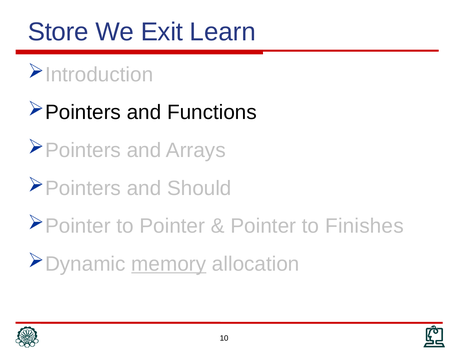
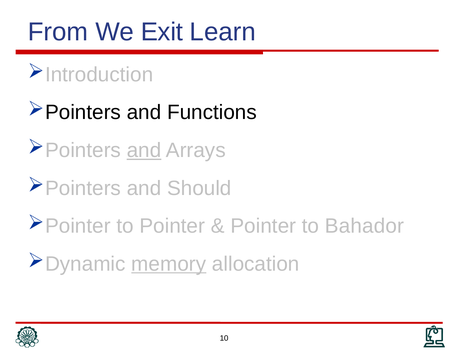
Store: Store -> From (58, 32)
and underline: none -> present (144, 150)
Finishes: Finishes -> Bahador (364, 226)
